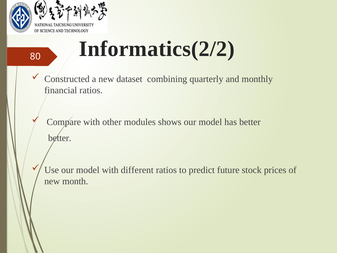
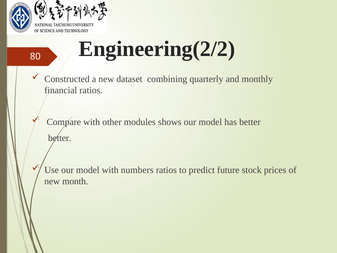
Informatics(2/2: Informatics(2/2 -> Engineering(2/2 (157, 49)
different: different -> numbers (137, 170)
